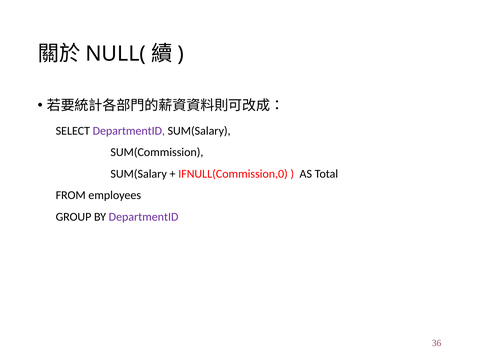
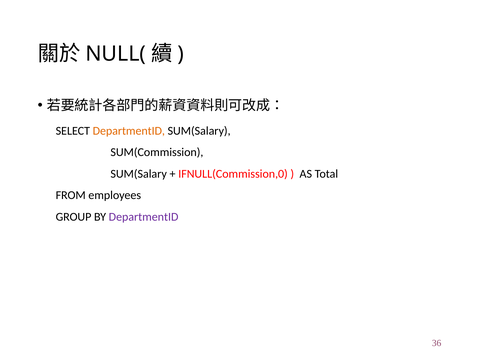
DepartmentID colour: purple -> orange (129, 131)
